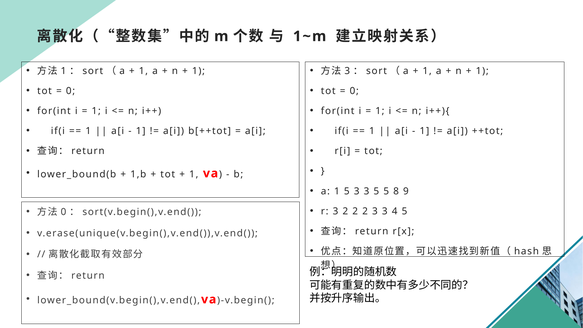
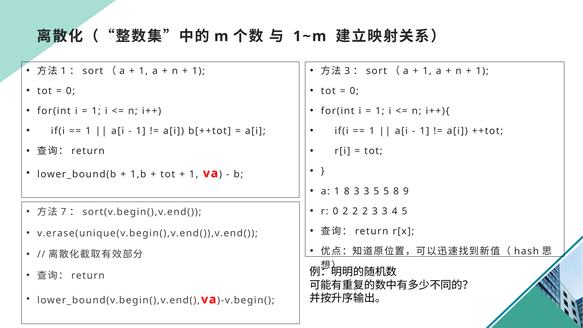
1 5: 5 -> 8 (347, 191)
r 3: 3 -> 0 (335, 211)
0: 0 -> 7 (63, 212)
